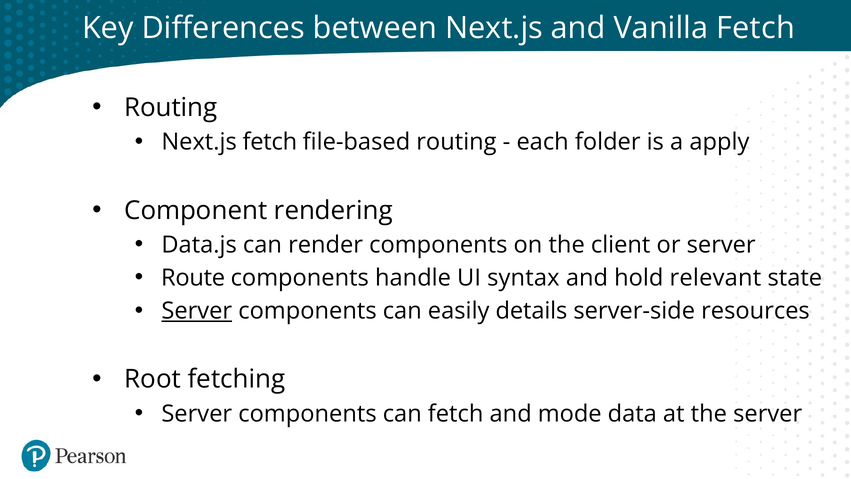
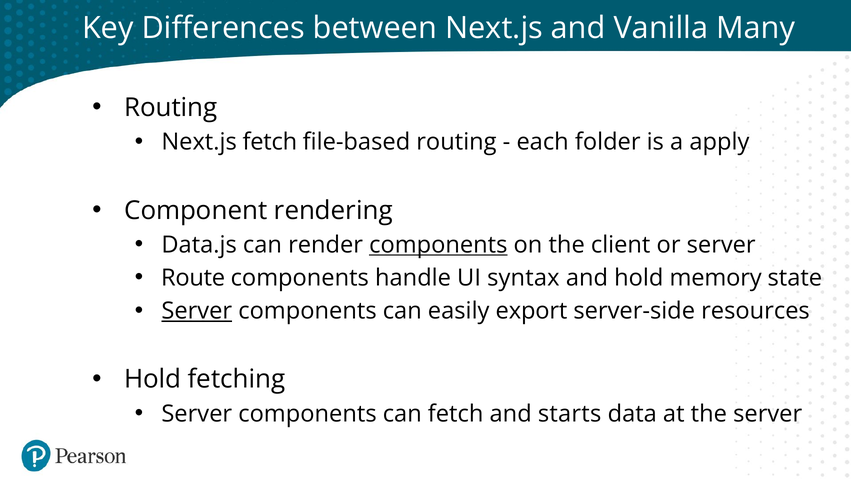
Vanilla Fetch: Fetch -> Many (756, 28)
components underline: none -> present (438, 245)
relevant: relevant -> memory (716, 278)
details: details -> export (531, 311)
Root: Root -> Hold (153, 379)
mode: mode -> starts (570, 413)
